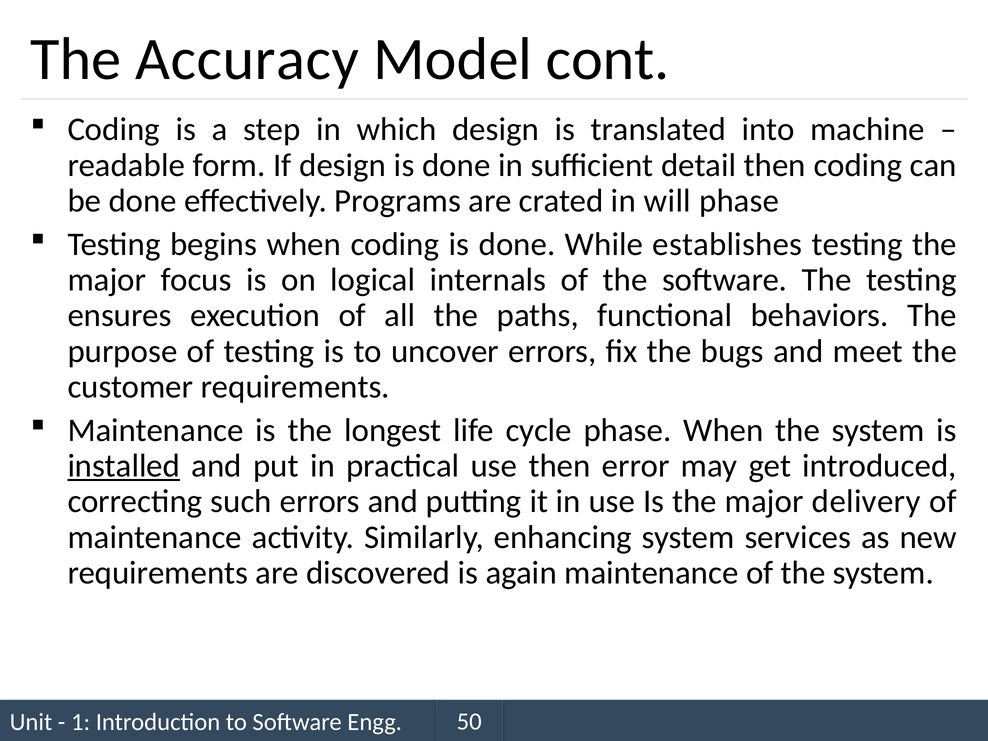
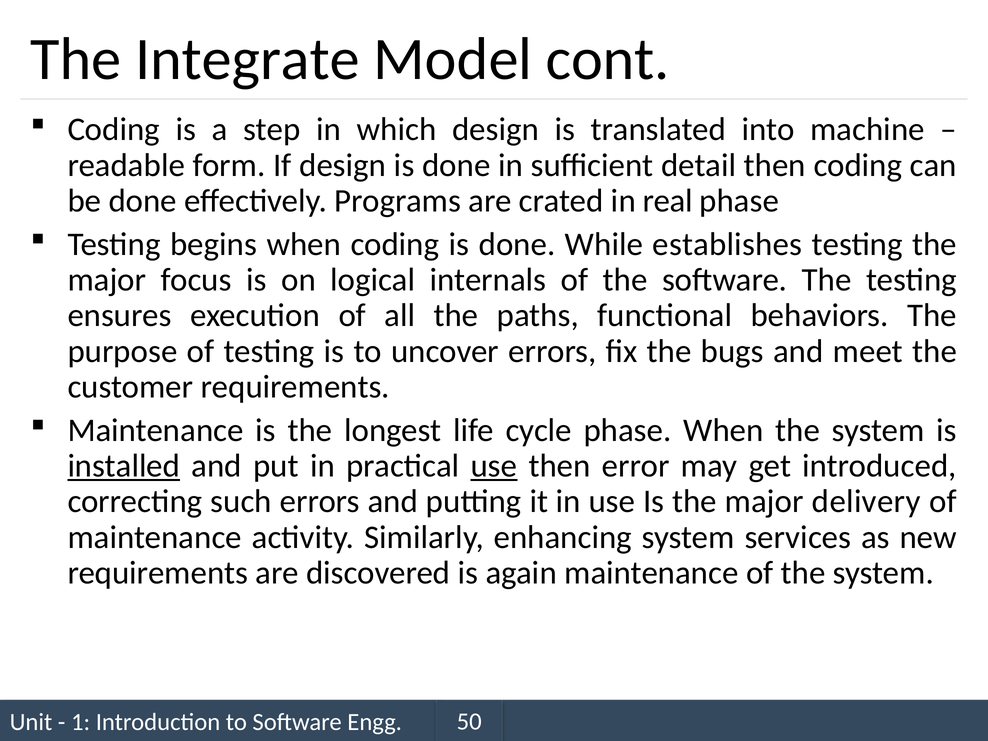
Accuracy: Accuracy -> Integrate (247, 59)
will: will -> real (668, 201)
use underline: none -> present (494, 466)
